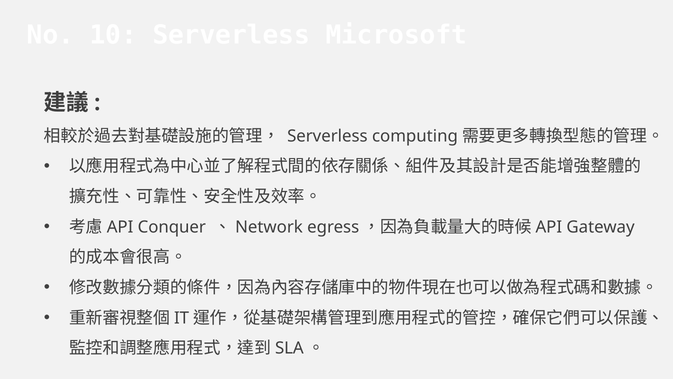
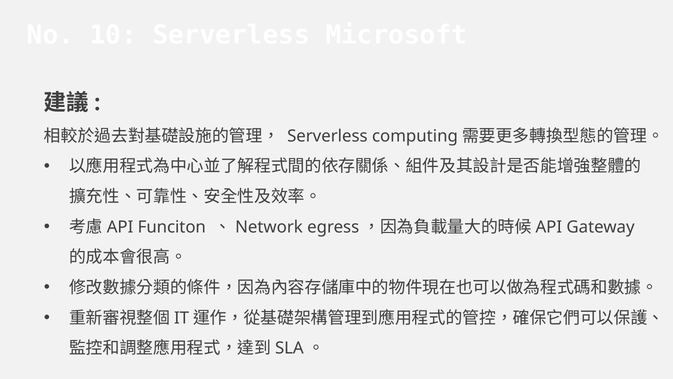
Conquer: Conquer -> Funciton (172, 227)
